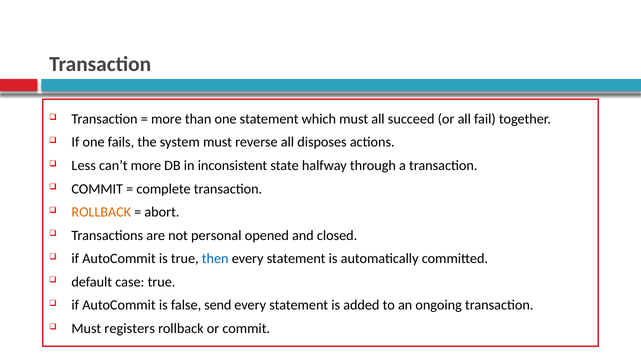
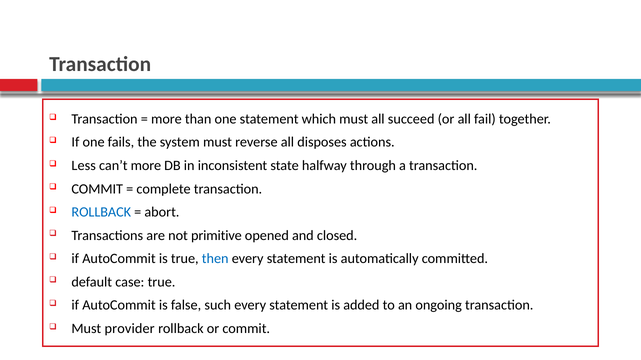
ROLLBACK colour: orange -> blue (101, 212)
personal: personal -> primitive (216, 236)
send: send -> such (218, 306)
registers: registers -> provider (130, 329)
